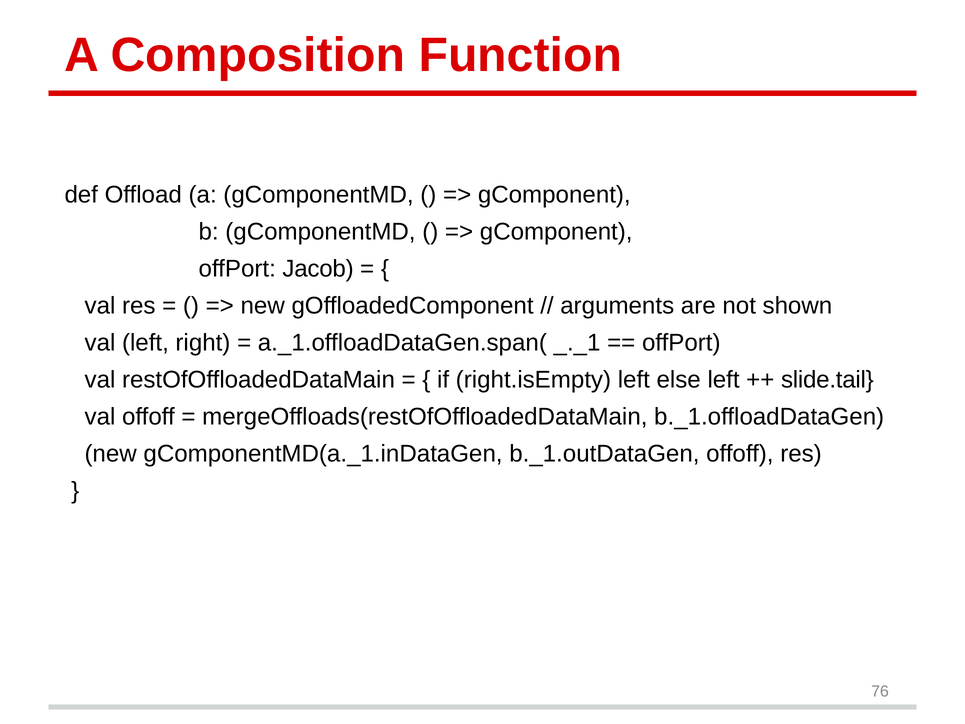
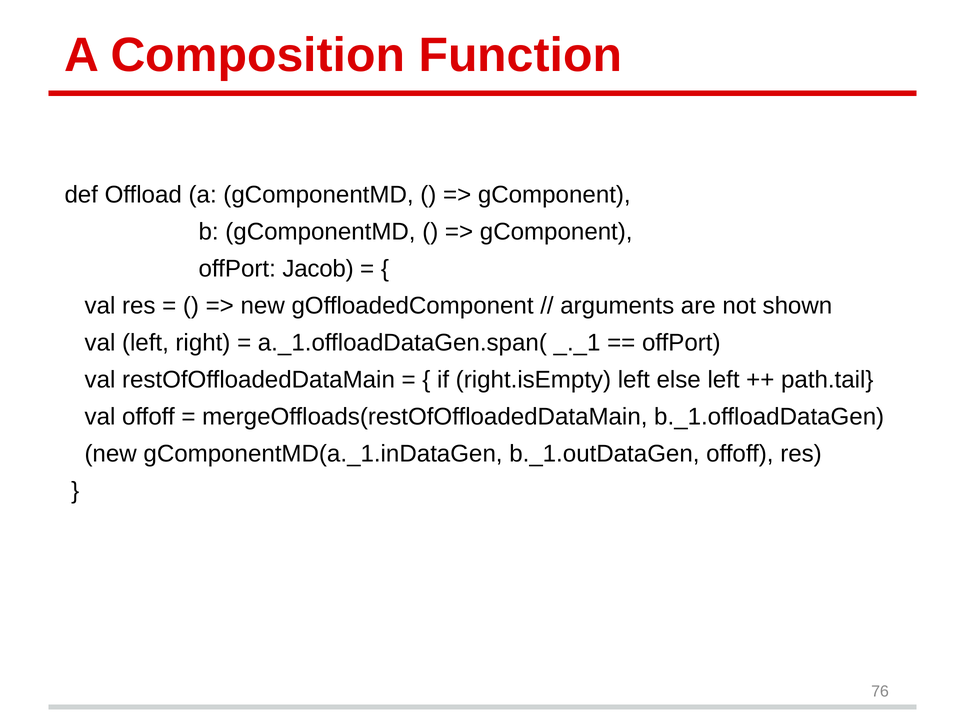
slide.tail: slide.tail -> path.tail (827, 380)
